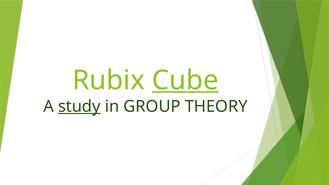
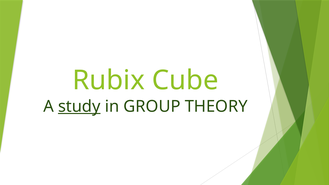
Cube underline: present -> none (185, 80)
